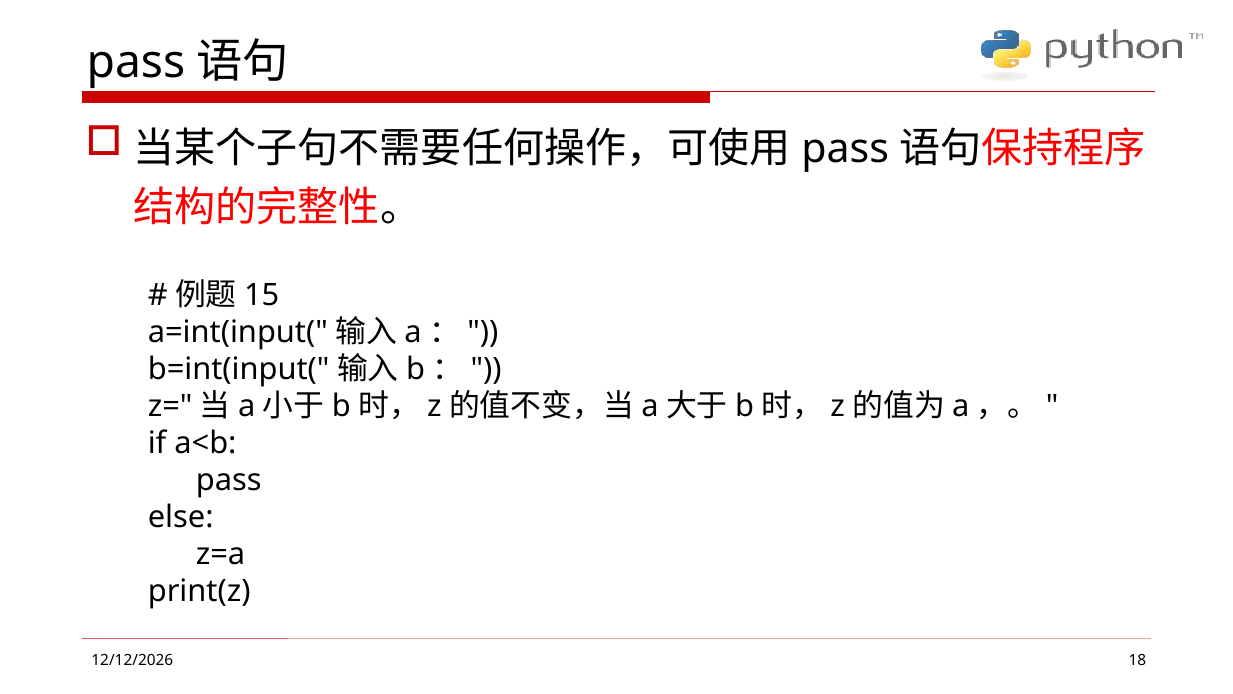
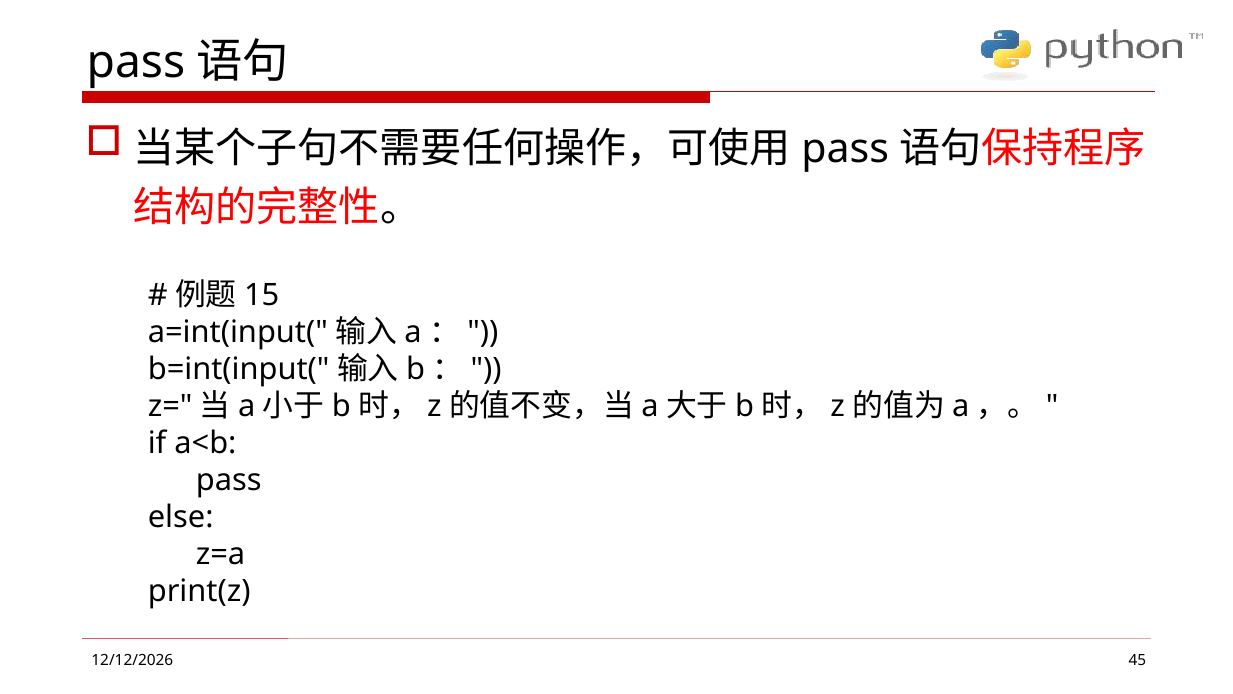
18: 18 -> 45 (1137, 660)
